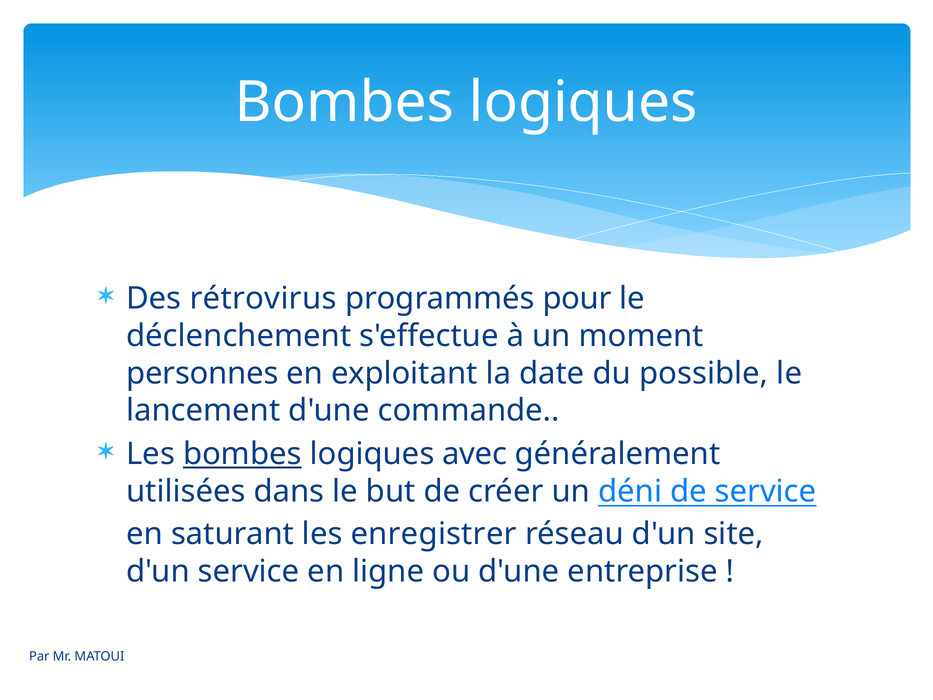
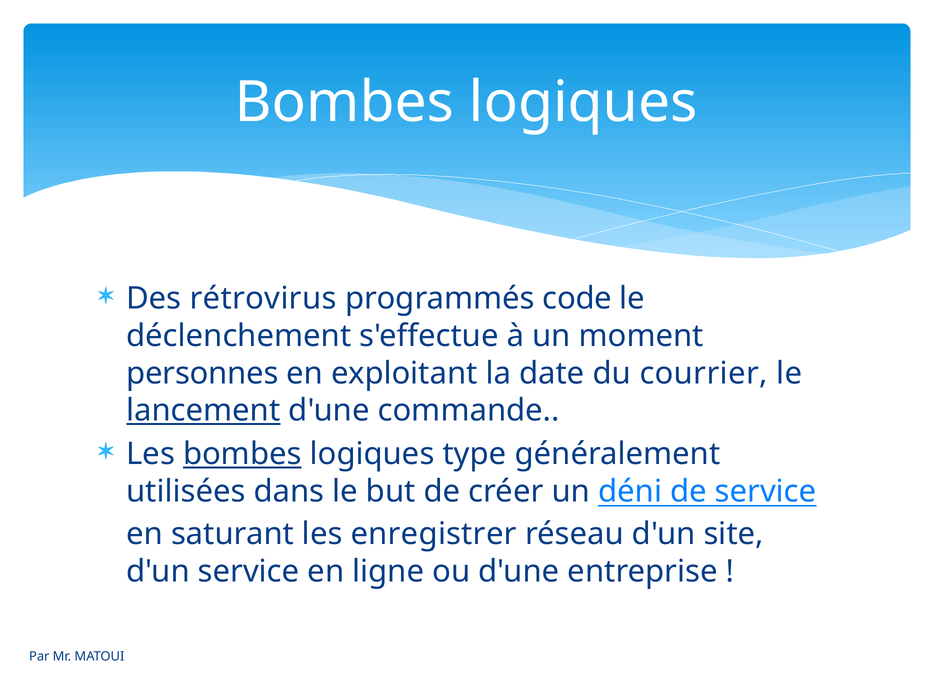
pour: pour -> code (577, 299)
possible: possible -> courrier (704, 373)
lancement underline: none -> present (203, 410)
avec: avec -> type (475, 454)
